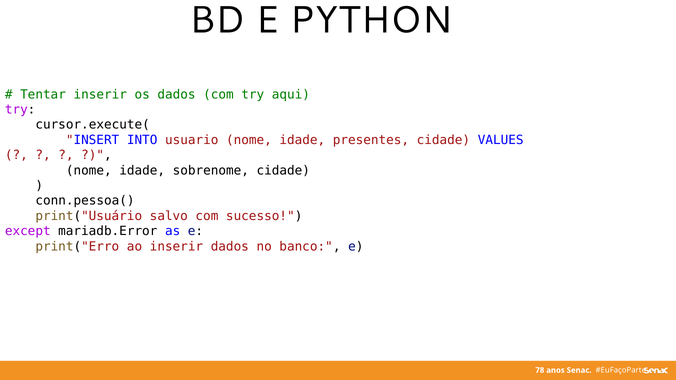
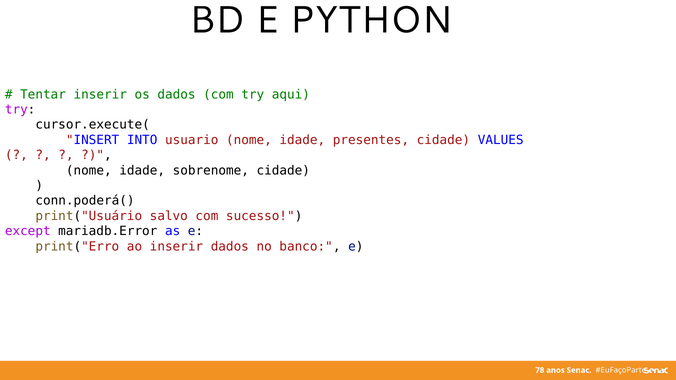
conn.pessoa(: conn.pessoa( -> conn.poderá( (85, 201)
